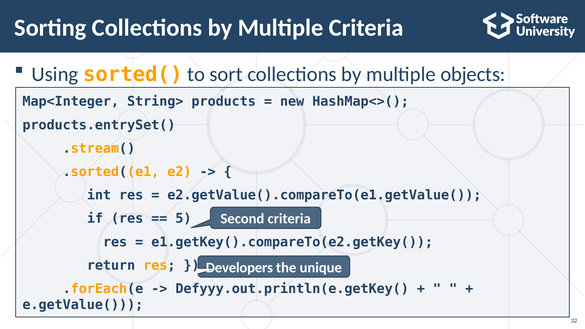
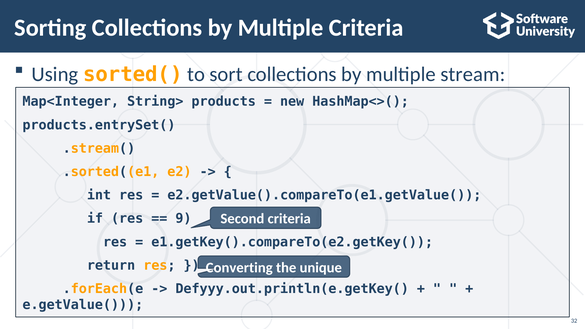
objects: objects -> stream (473, 74)
5: 5 -> 9 (183, 219)
Developers: Developers -> Converting (239, 268)
